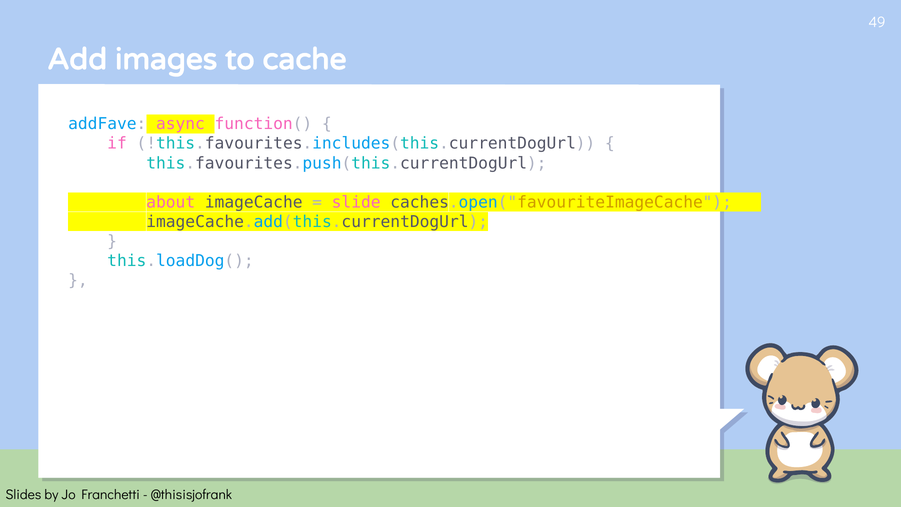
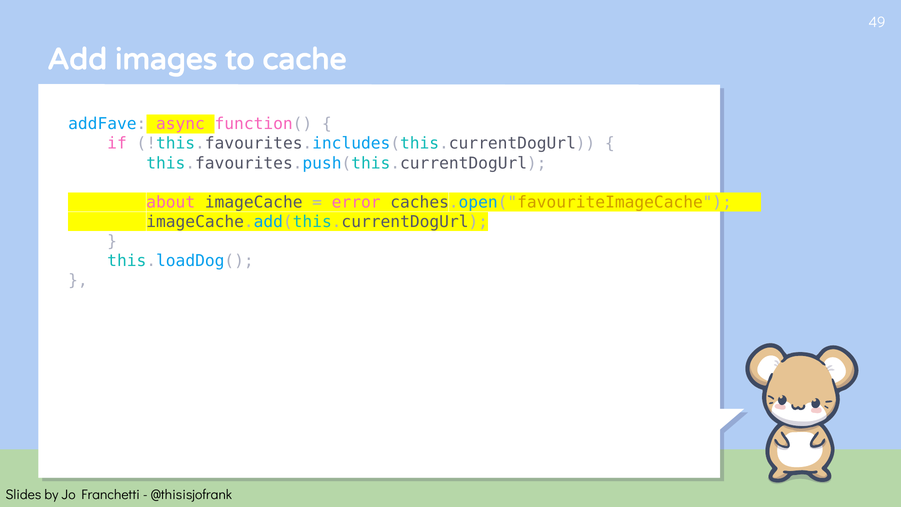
slide: slide -> error (356, 202)
